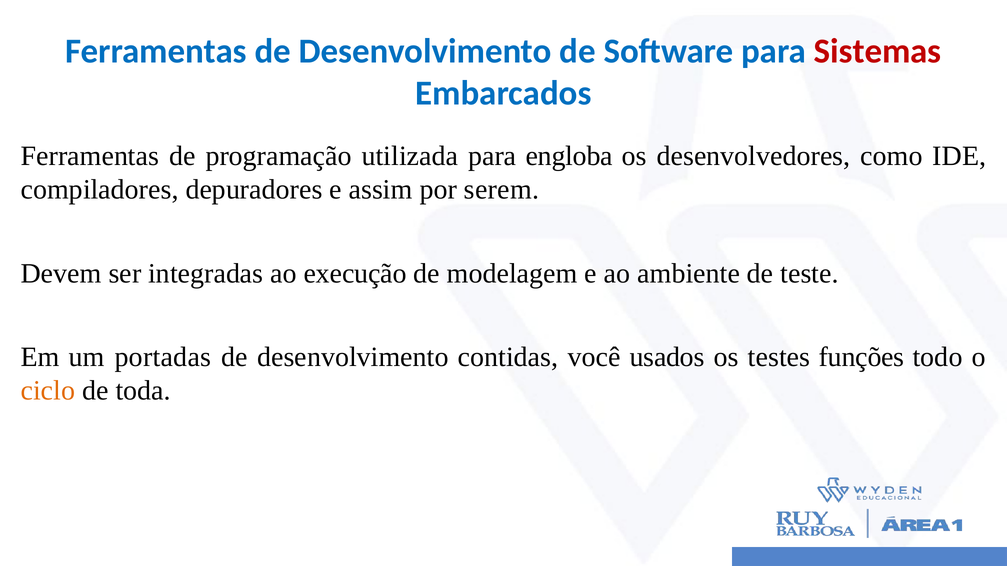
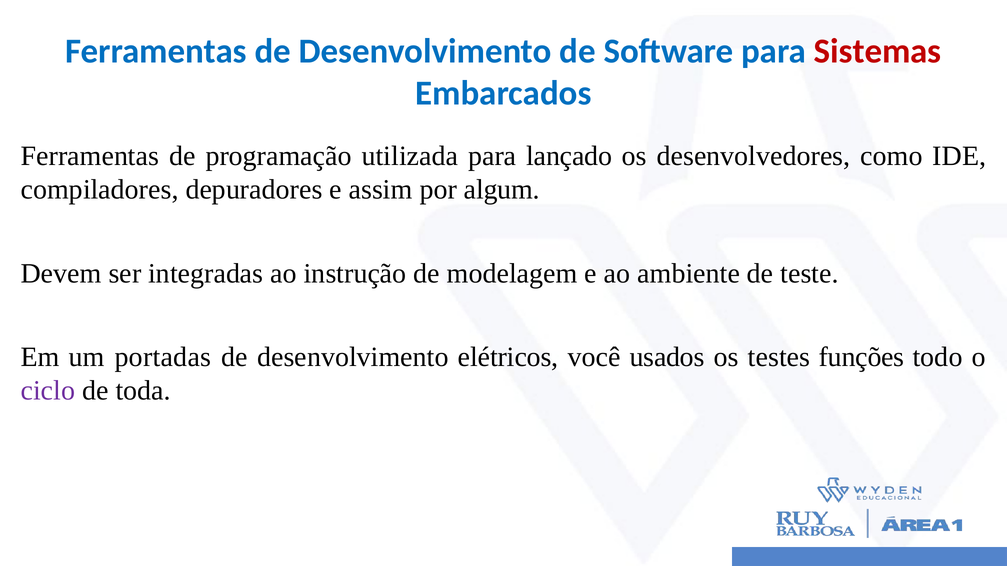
engloba: engloba -> lançado (569, 156)
serem: serem -> algum (502, 190)
execução: execução -> instrução (355, 274)
contidas: contidas -> elétricos (508, 357)
ciclo colour: orange -> purple (48, 391)
